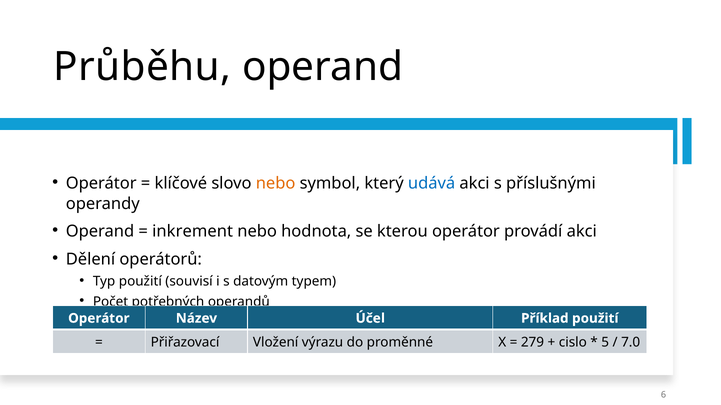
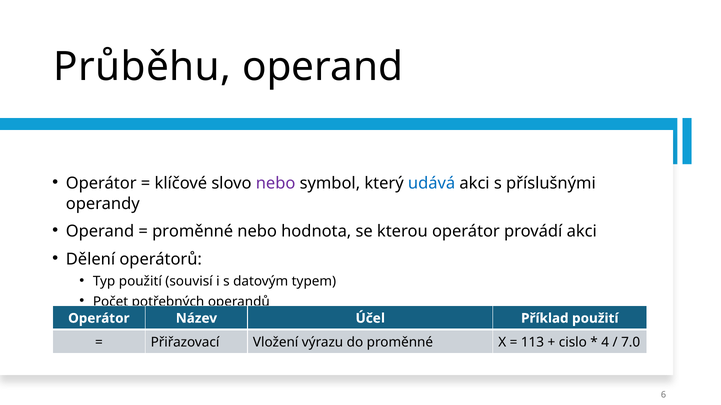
nebo colour: orange -> purple (276, 184)
inkrement: inkrement -> proměnné (193, 232)
279: 279 -> 113 (532, 343)
5: 5 -> 4 (605, 343)
